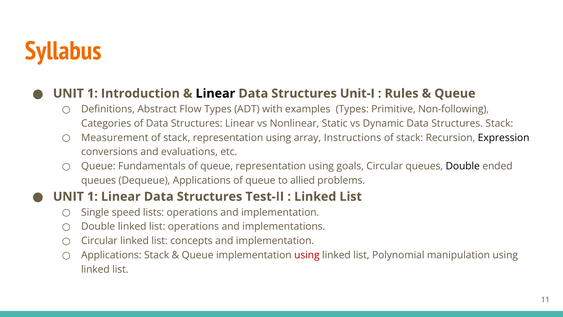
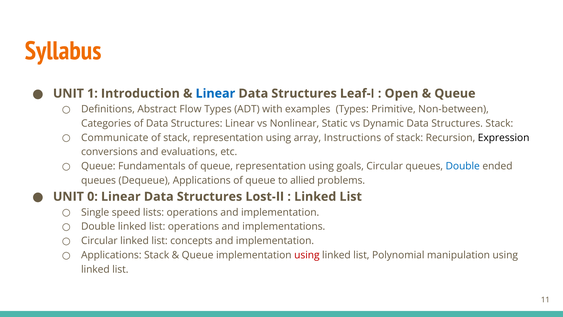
Linear colour: black -> blue (215, 93)
Unit-I: Unit-I -> Leaf-I (357, 93)
Rules: Rules -> Open (402, 93)
Non-following: Non-following -> Non-between (454, 109)
Measurement: Measurement -> Communicate (115, 138)
Double colour: black -> blue (463, 166)
1: 1 -> 0 (92, 196)
Test-II: Test-II -> Lost-II (265, 196)
